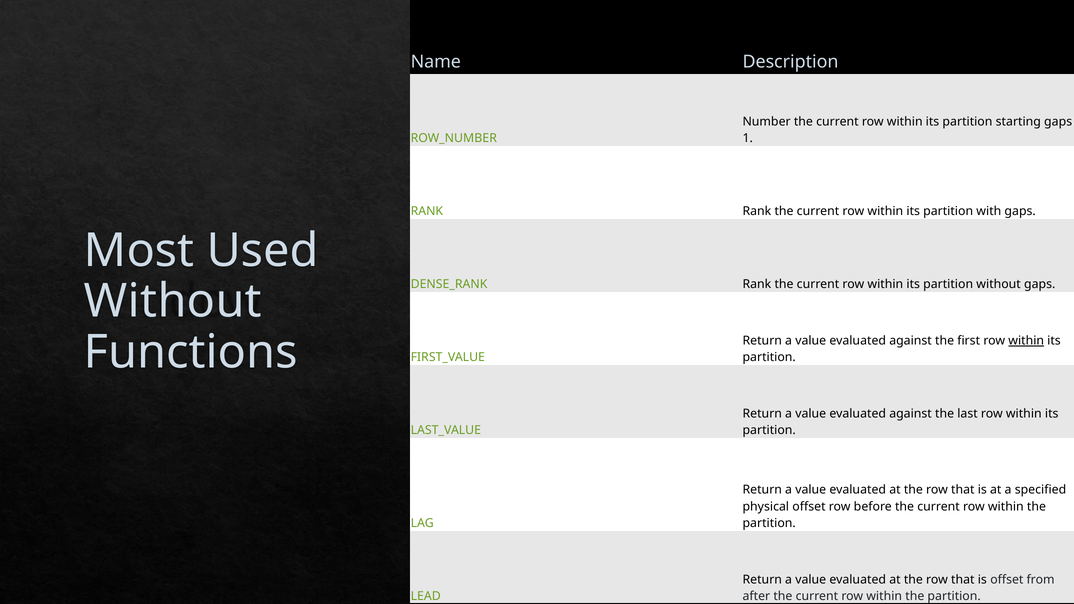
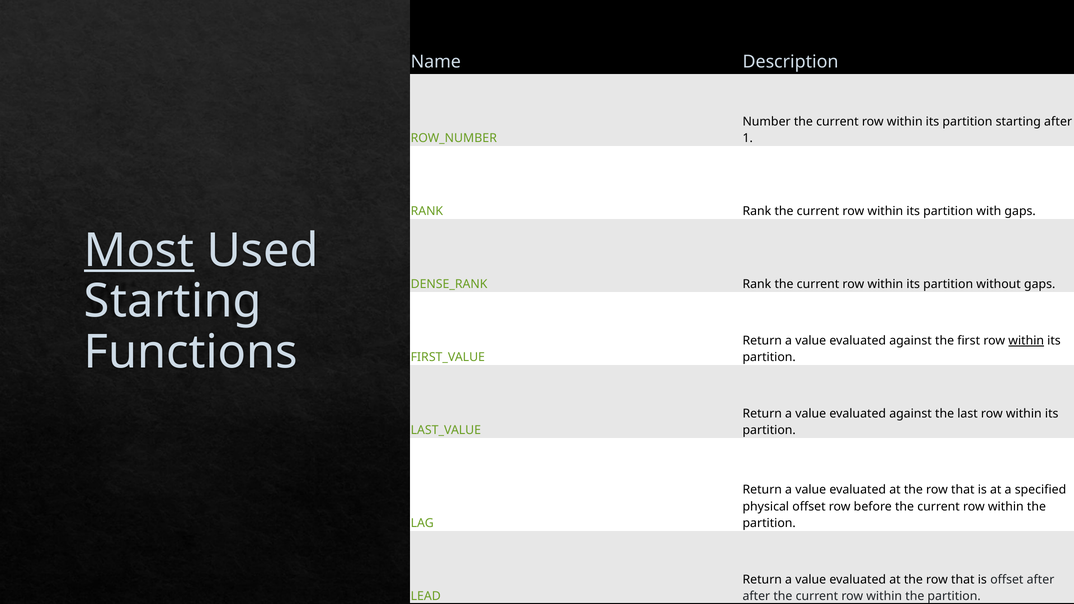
starting gaps: gaps -> after (1058, 122)
Most underline: none -> present (139, 251)
Without: Without -> Starting (173, 301)
offset from: from -> after (1040, 580)
